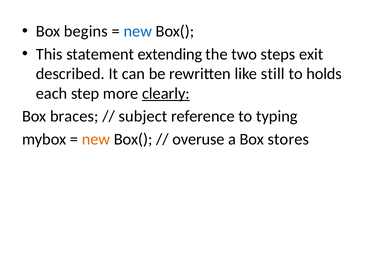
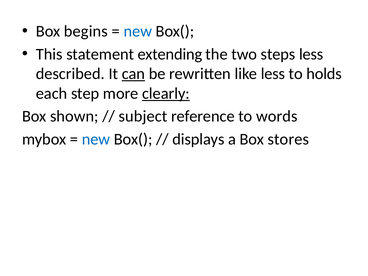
steps exit: exit -> less (311, 54)
can underline: none -> present (133, 74)
like still: still -> less (273, 74)
braces: braces -> shown (74, 116)
typing: typing -> words (277, 116)
new colour: orange -> blue (96, 139)
overuse: overuse -> displays (198, 139)
